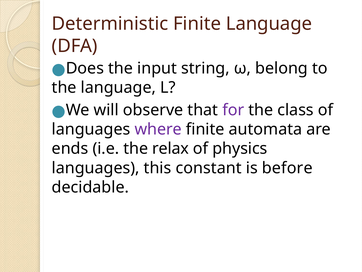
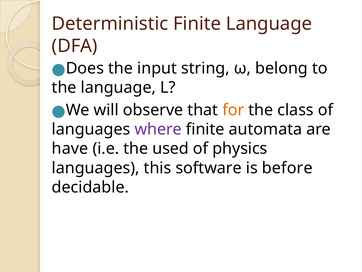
for colour: purple -> orange (233, 110)
ends: ends -> have (70, 148)
relax: relax -> used (171, 148)
constant: constant -> software (209, 168)
